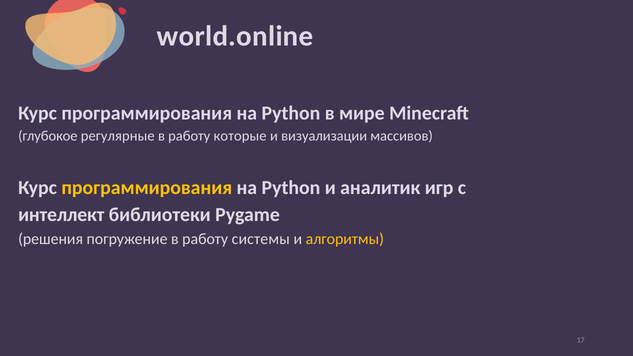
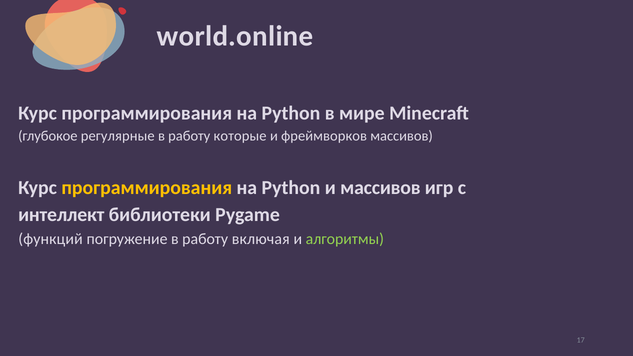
визуализации: визуализации -> фреймворков (324, 136)
и аналитик: аналитик -> массивов (380, 188)
решения: решения -> функций (50, 239)
системы: системы -> включая (261, 239)
алгоритмы colour: yellow -> light green (345, 239)
